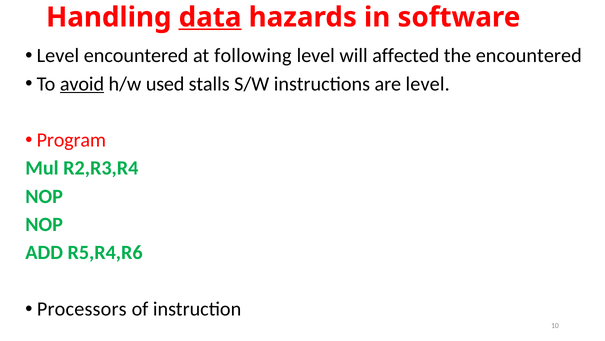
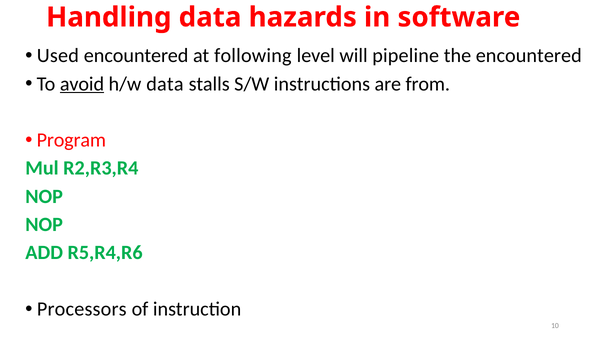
data underline: present -> none (210, 17)
Level: Level -> Used (58, 56)
affected: affected -> pipeline (406, 56)
h/w used: used -> data (165, 84)
are level: level -> from (428, 84)
